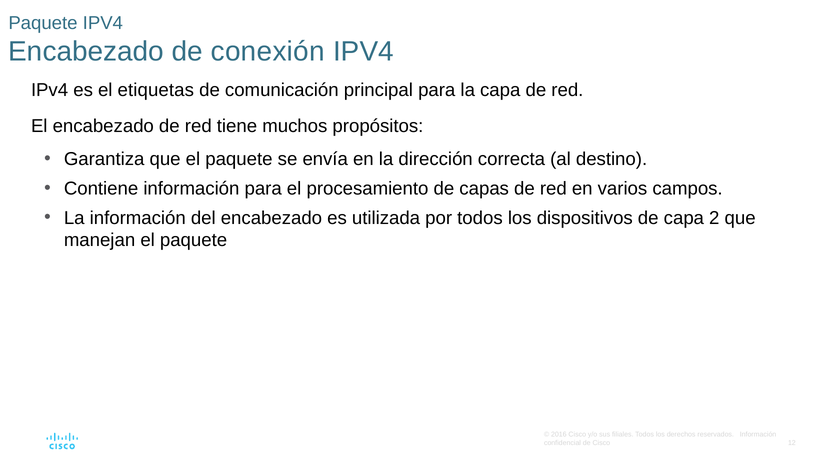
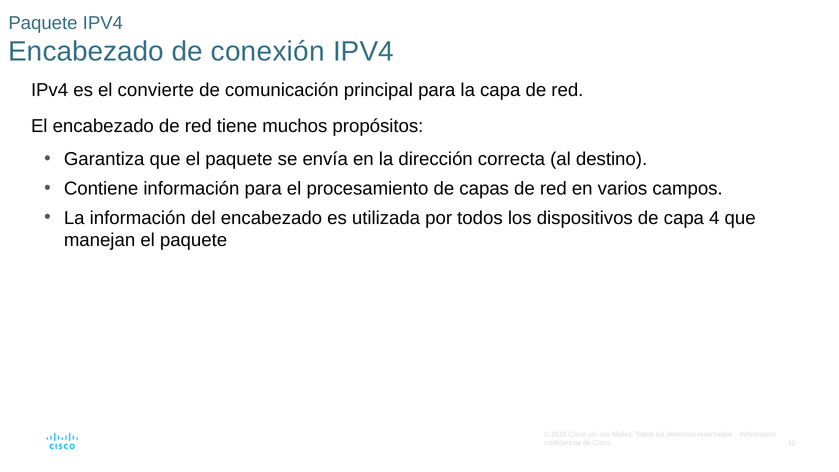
etiquetas: etiquetas -> convierte (156, 90)
2: 2 -> 4 (714, 218)
